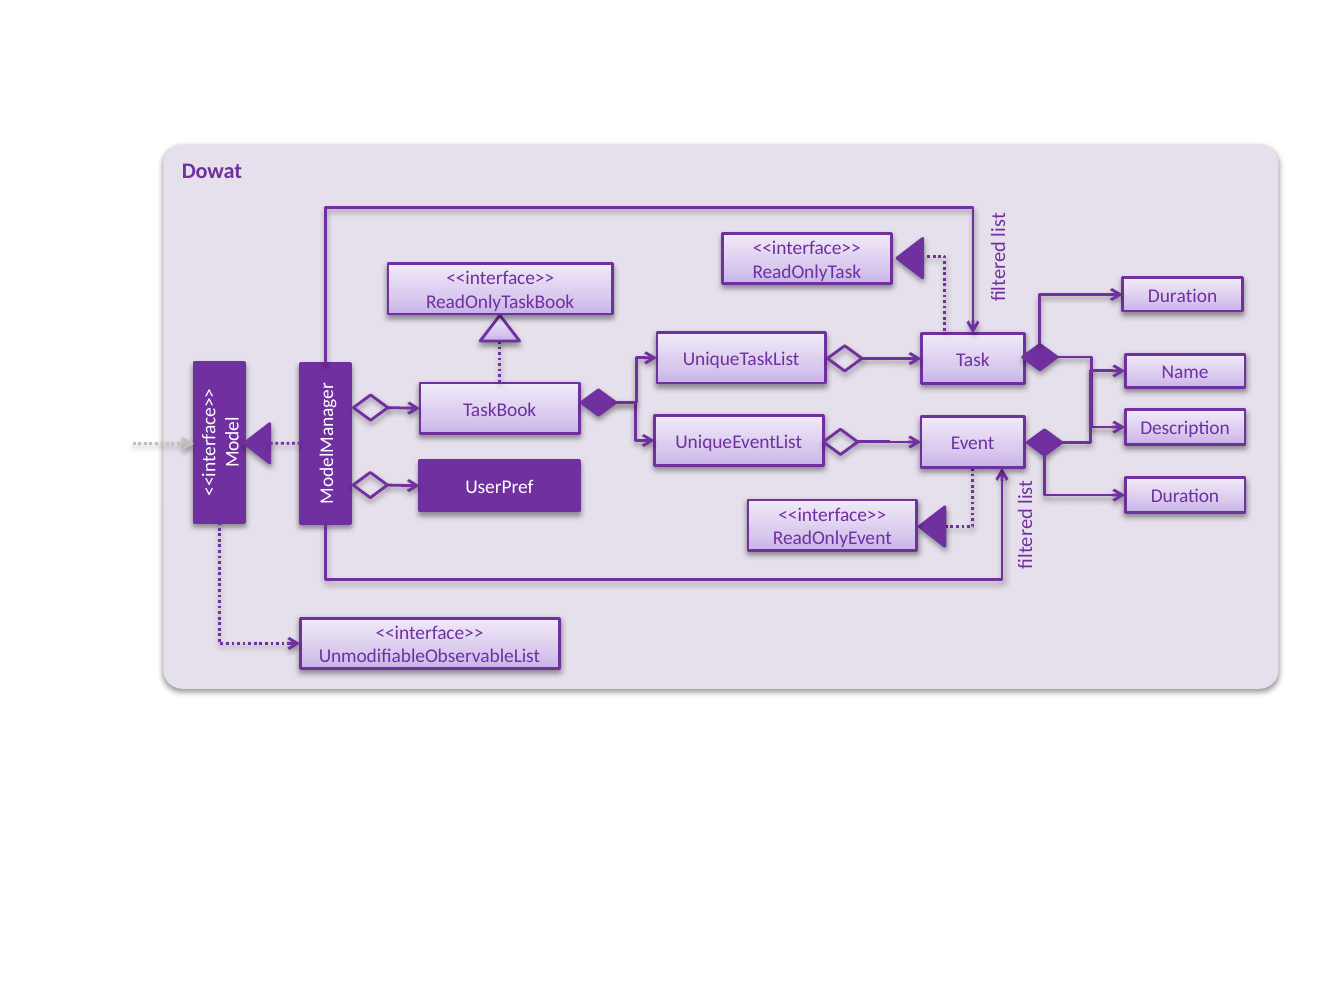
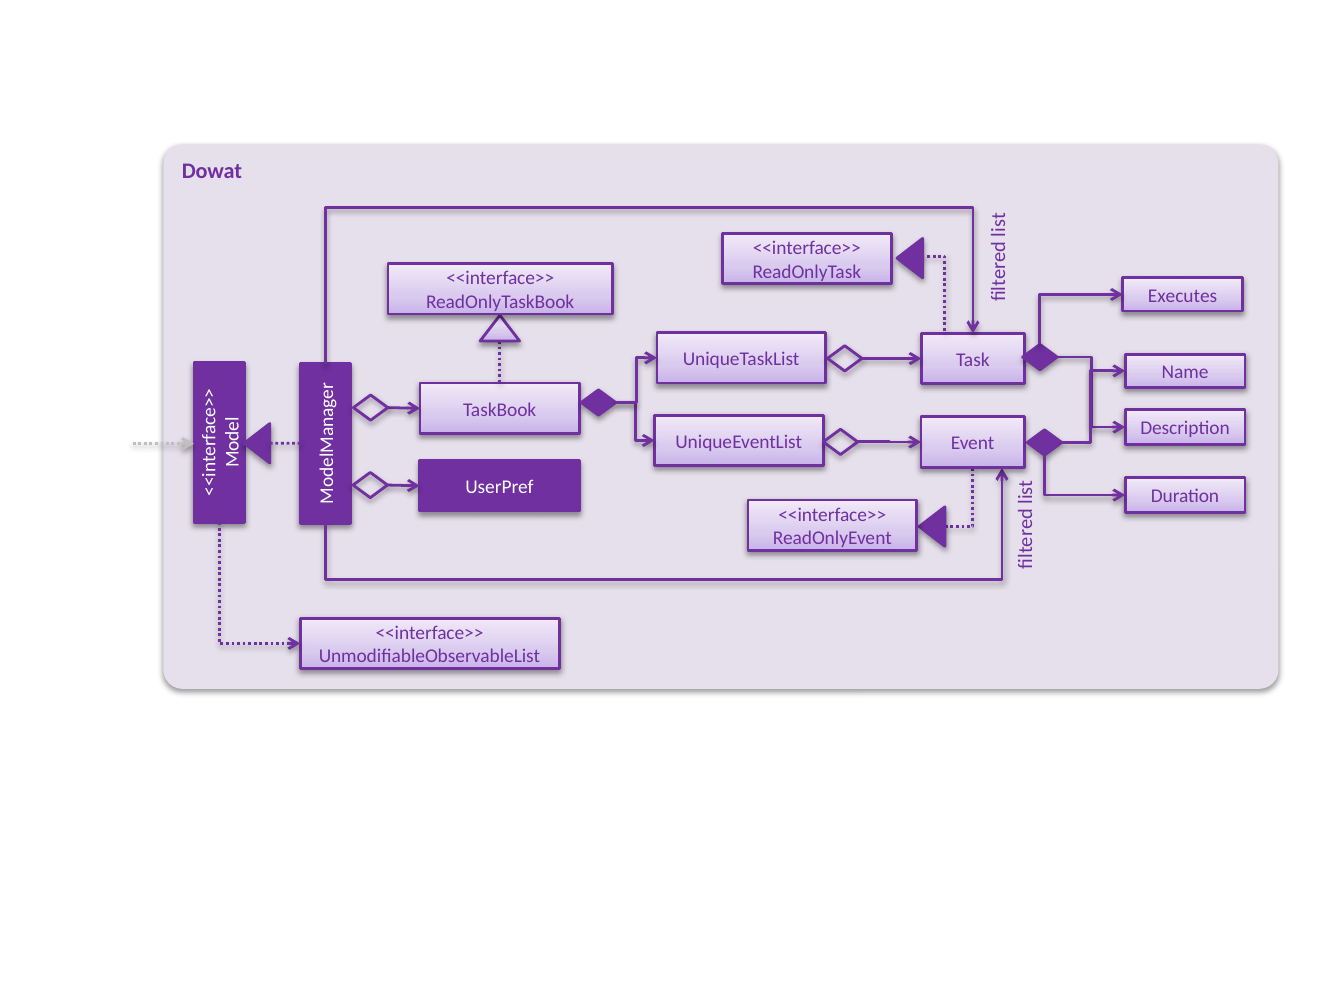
Duration: Duration -> Executes (1183, 296)
